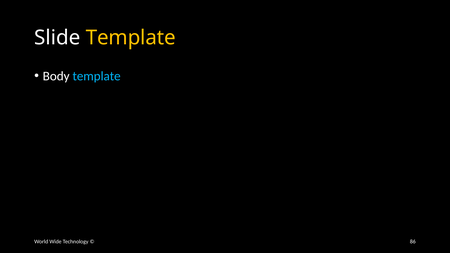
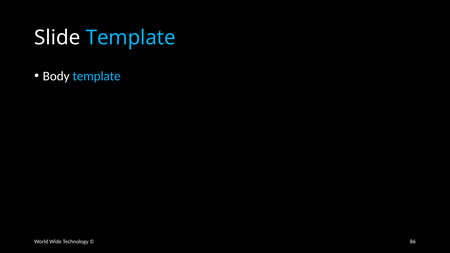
Template colour: yellow -> light blue (131, 38)
